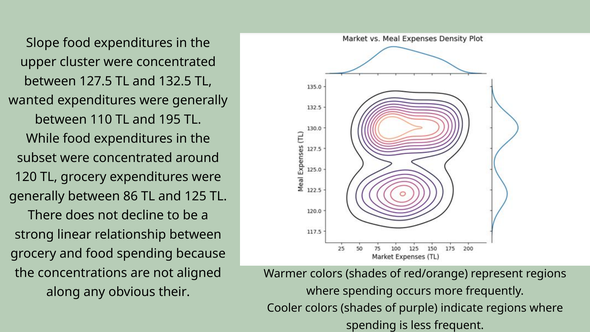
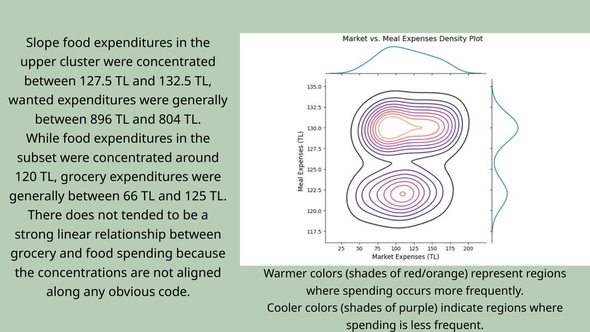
110: 110 -> 896 (101, 119)
195: 195 -> 804 (170, 119)
86: 86 -> 66 (131, 196)
decline: decline -> tended (143, 215)
their: their -> code (174, 292)
